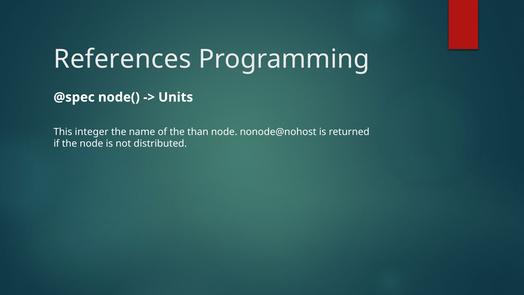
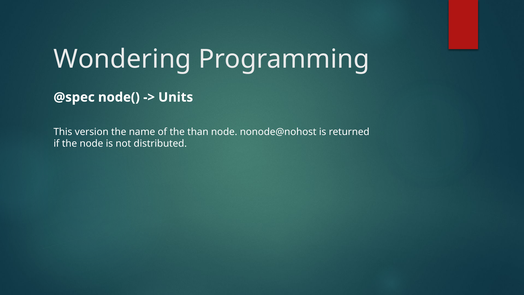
References: References -> Wondering (123, 59)
integer: integer -> version (92, 132)
